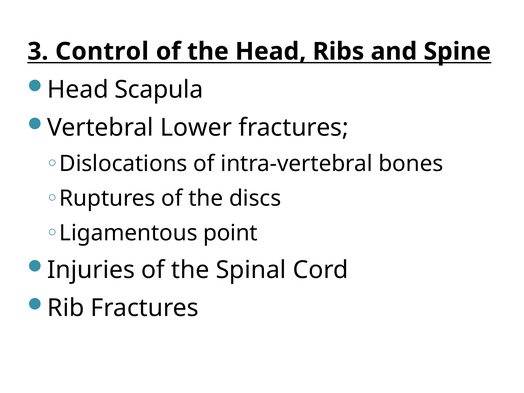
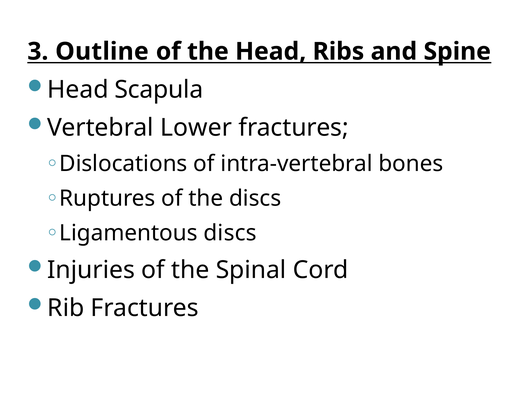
Control: Control -> Outline (102, 51)
Ligamentous point: point -> discs (230, 233)
